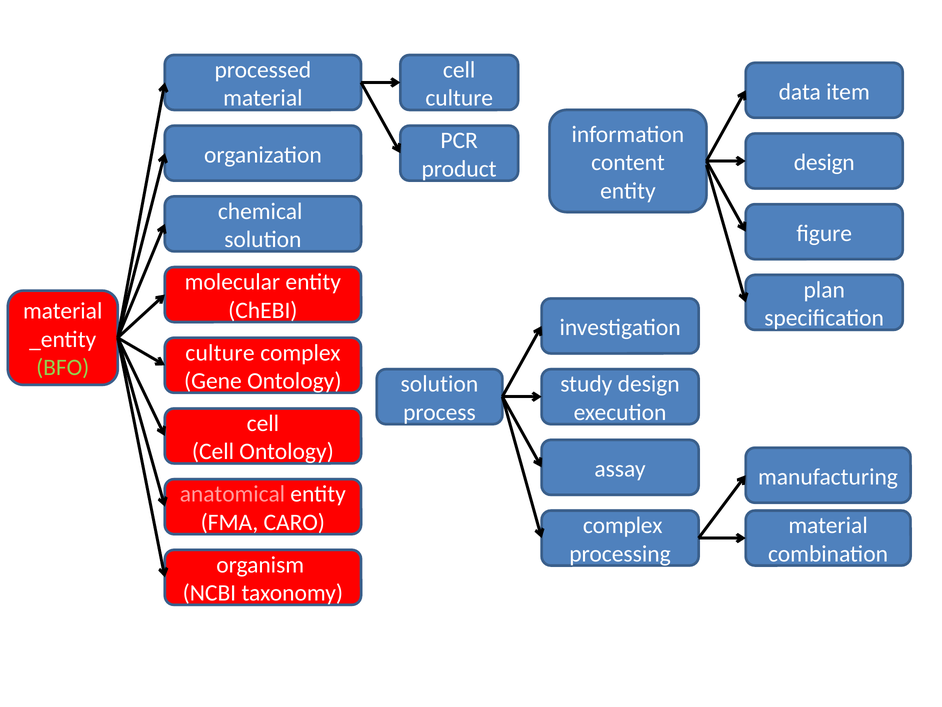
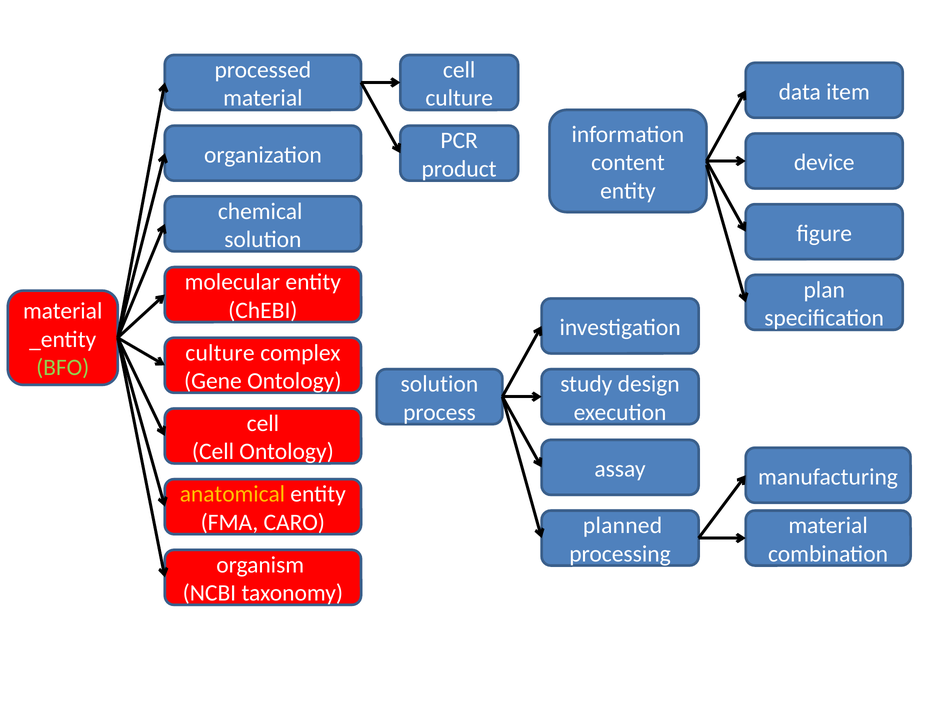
design: design -> device (824, 162)
anatomical colour: pink -> yellow (232, 494)
complex: complex -> planned (623, 525)
